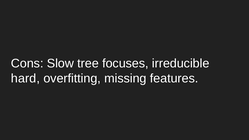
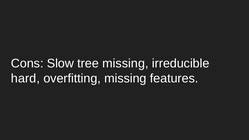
tree focuses: focuses -> missing (125, 63)
